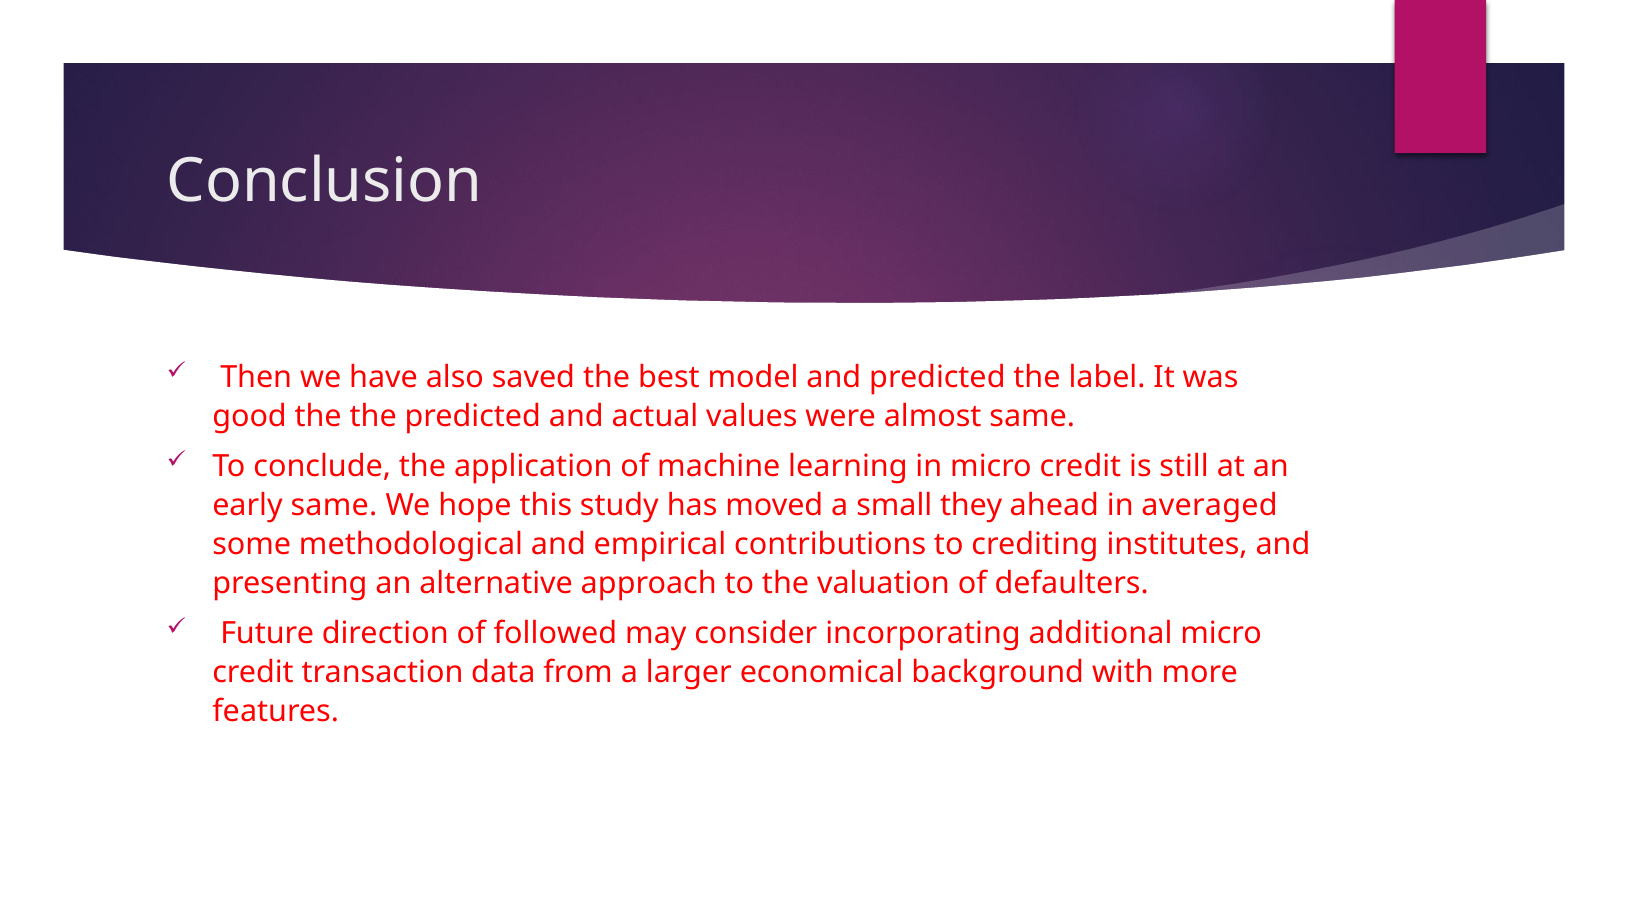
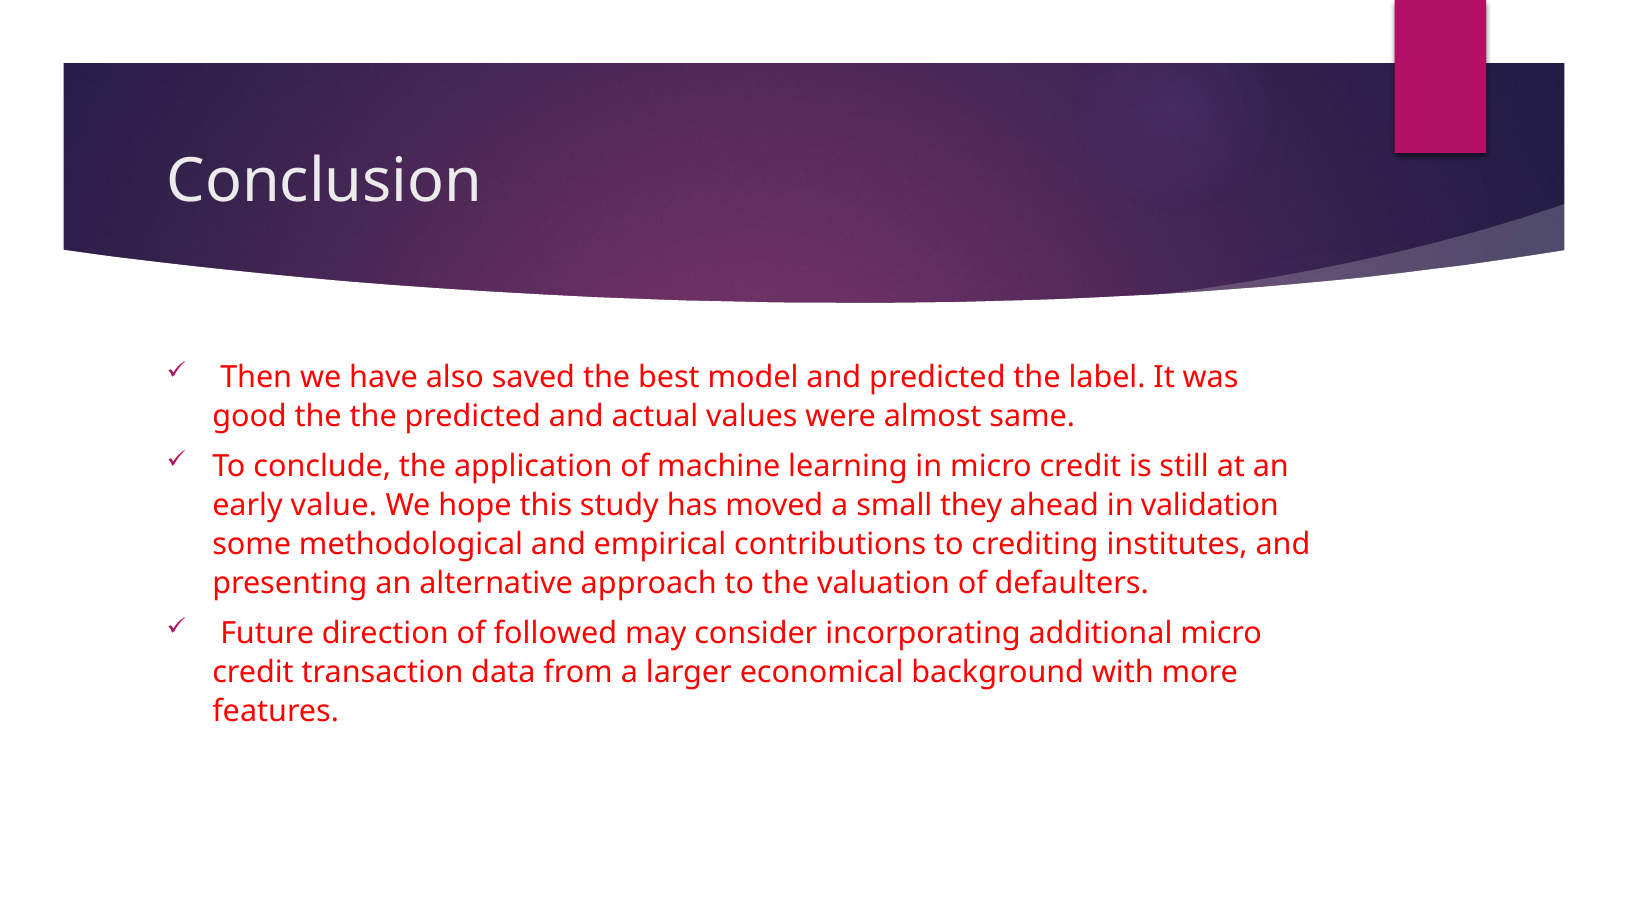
early same: same -> value (334, 505)
averaged: averaged -> validation (1210, 505)
